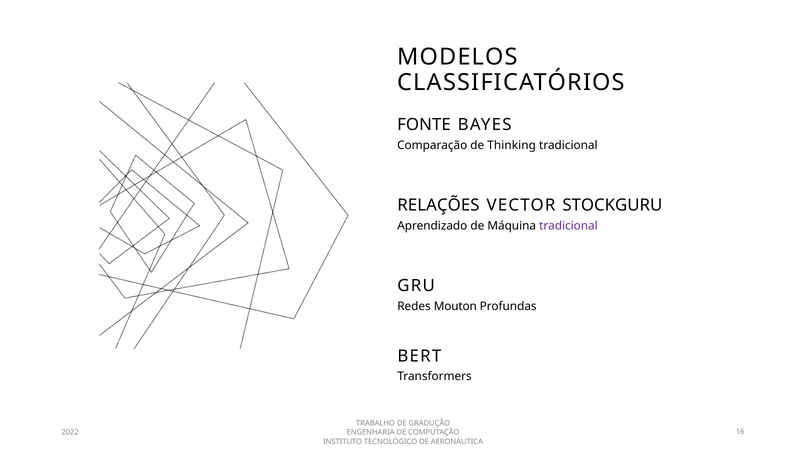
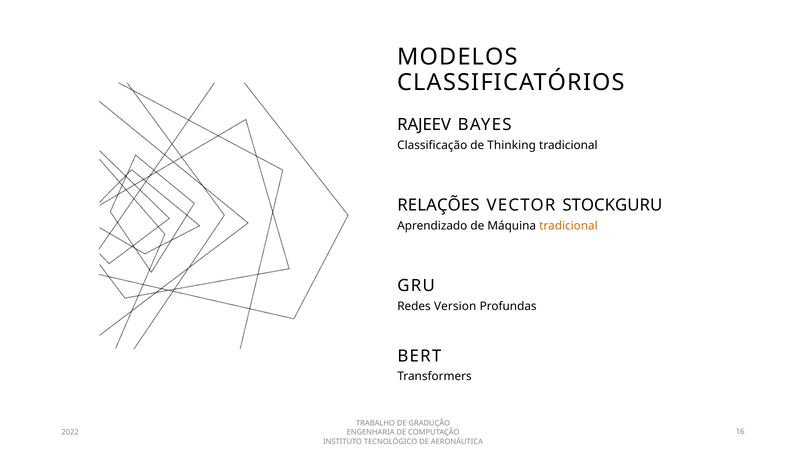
FONTE: FONTE -> RAJEEV (424, 125)
Comparação: Comparação -> Classificação (432, 145)
tradicional colour: purple -> orange (568, 226)
Mouton: Mouton -> Version (455, 306)
